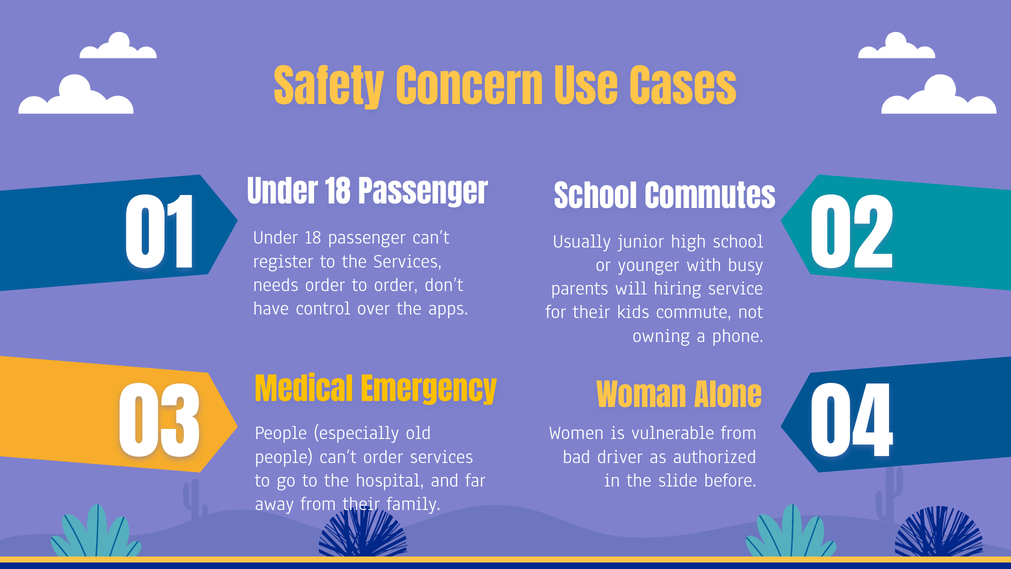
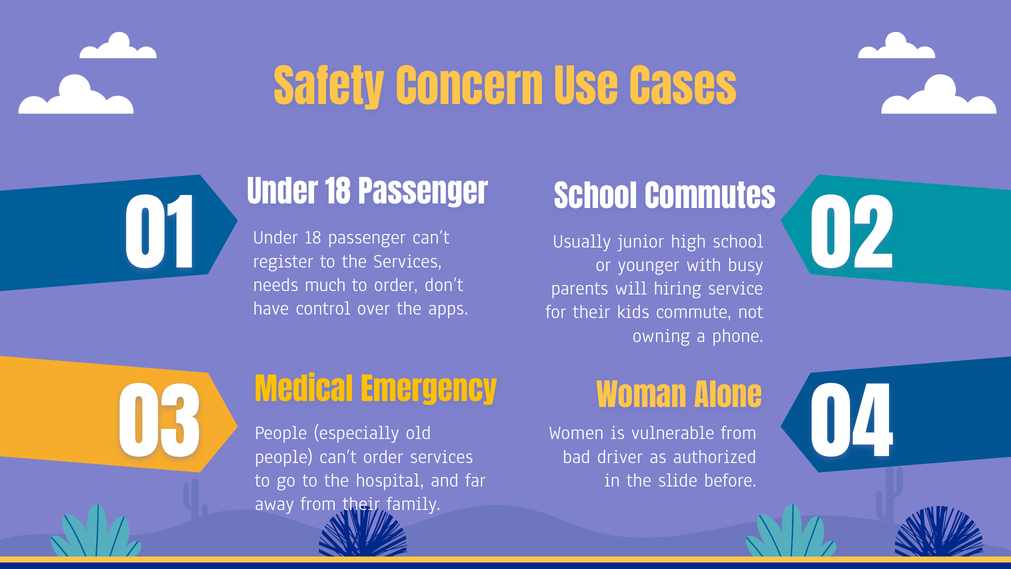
needs order: order -> much (325, 285)
